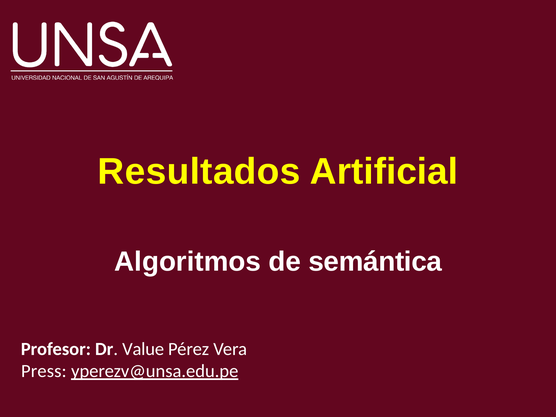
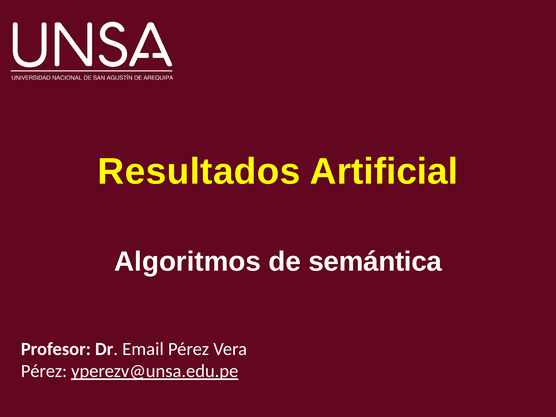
Value: Value -> Email (143, 349)
Press: Press -> Pérez (44, 371)
